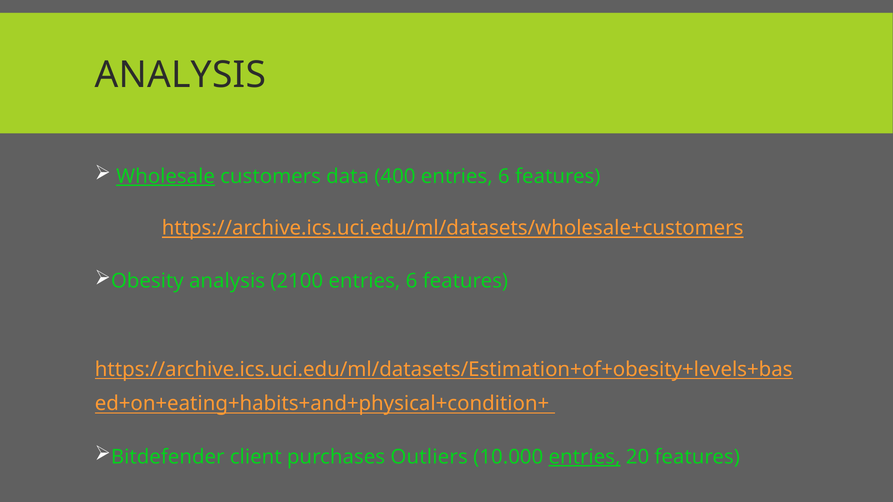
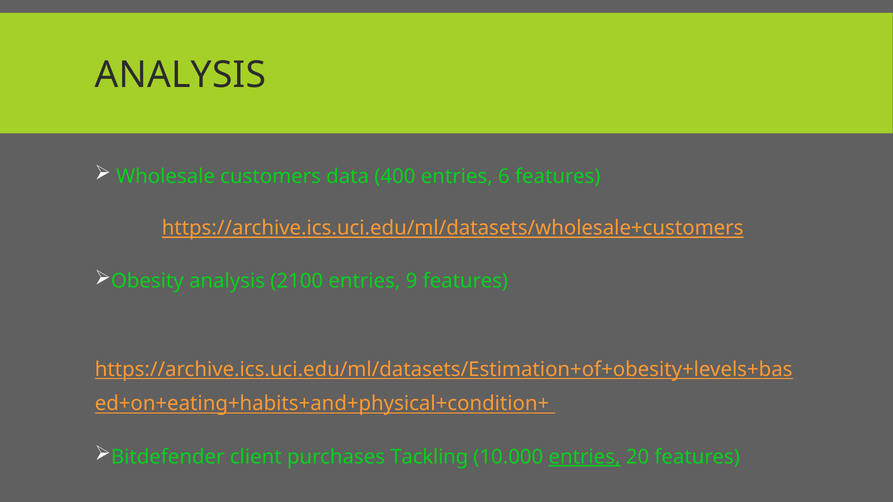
Wholesale underline: present -> none (166, 177)
2100 entries 6: 6 -> 9 (412, 281)
Outliers: Outliers -> Tackling (429, 457)
